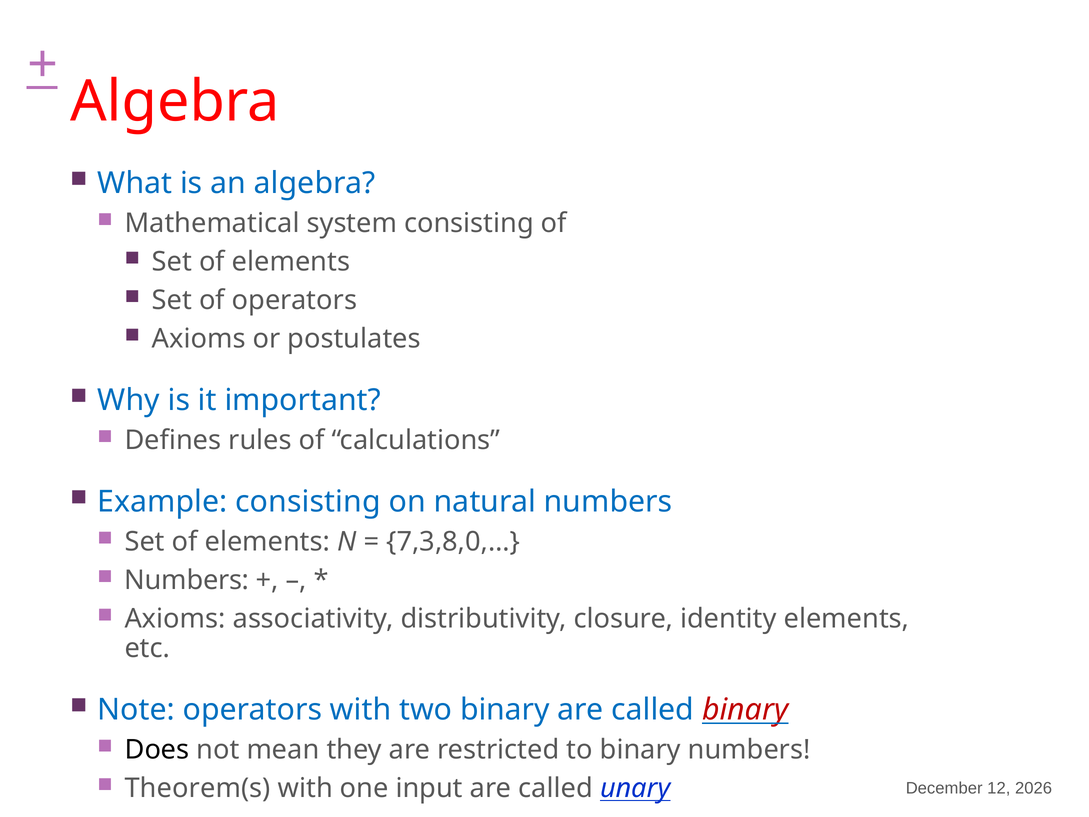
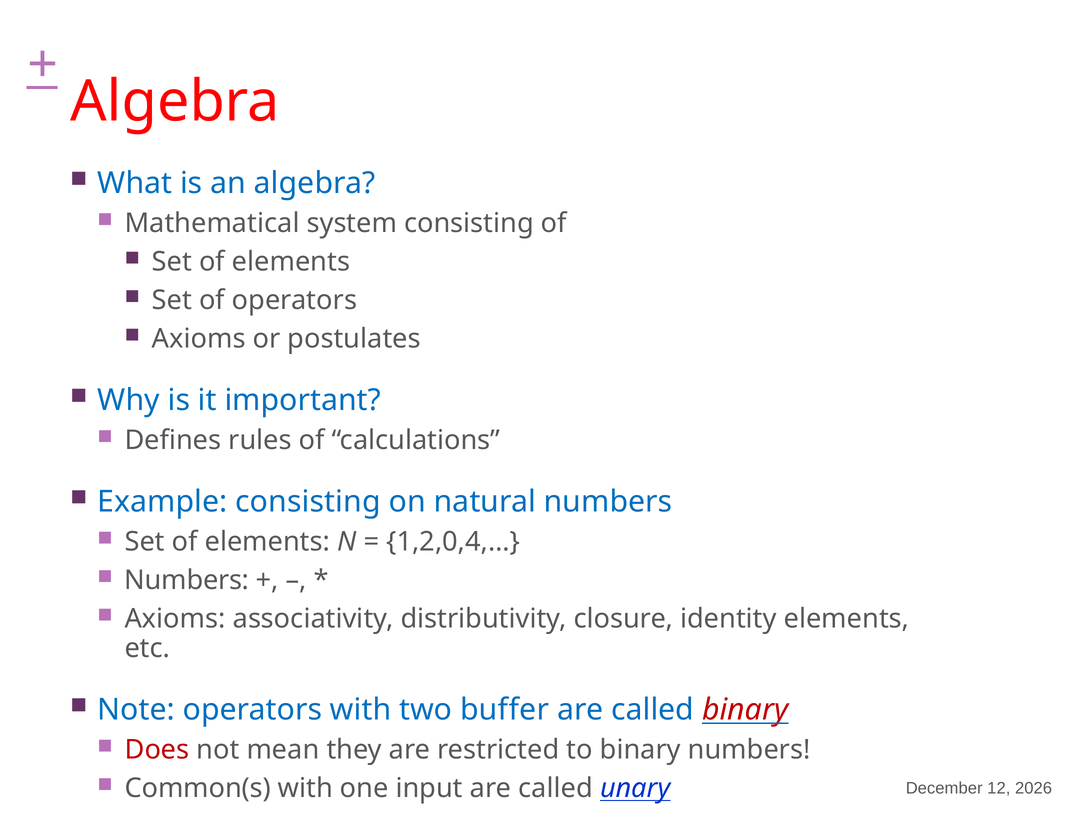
7,3,8,0,…: 7,3,8,0,… -> 1,2,0,4,… (453, 542)
two binary: binary -> buffer (505, 709)
Does colour: black -> red (157, 749)
Theorem(s: Theorem(s -> Common(s (198, 788)
